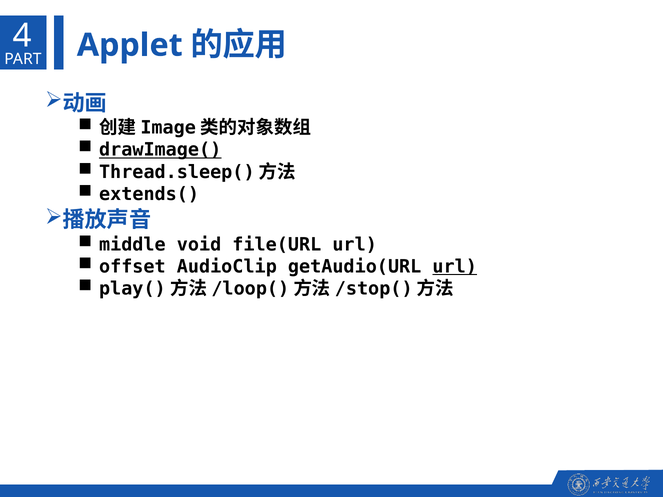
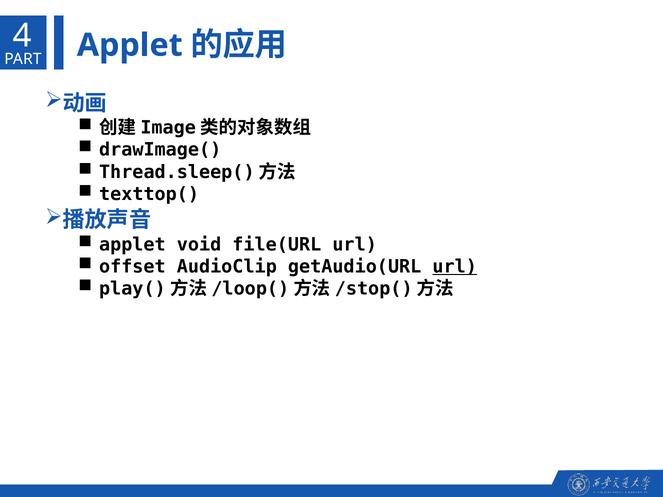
drawImage( underline: present -> none (160, 150)
extends(: extends( -> texttop( (149, 194)
middle: middle -> applet (132, 245)
